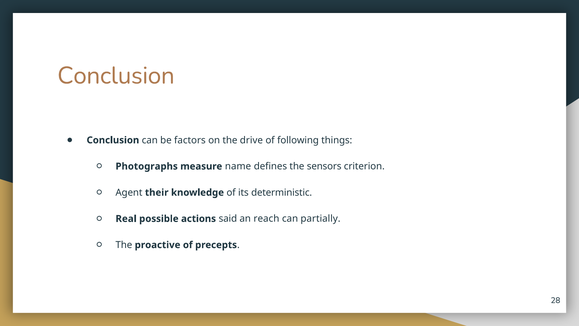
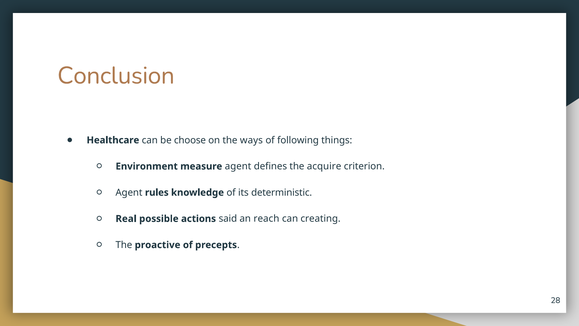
Conclusion: Conclusion -> Healthcare (113, 140)
factors: factors -> choose (190, 140)
drive: drive -> ways (251, 140)
Photographs: Photographs -> Environment (147, 166)
measure name: name -> agent (238, 166)
sensors: sensors -> acquire (324, 166)
their: their -> rules (157, 192)
partially: partially -> creating (321, 219)
